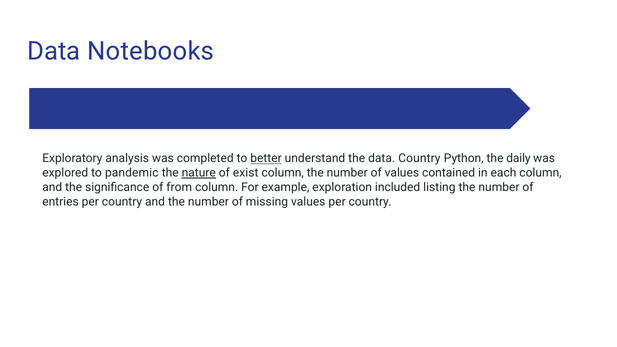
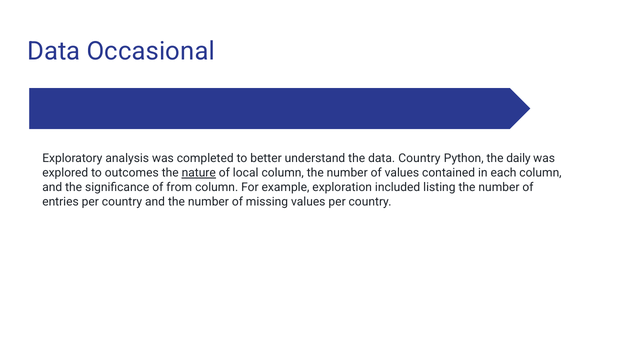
Notebooks: Notebooks -> Occasional (151, 51)
better underline: present -> none (266, 159)
pandemic: pandemic -> outcomes (132, 173)
exist: exist -> local (246, 173)
